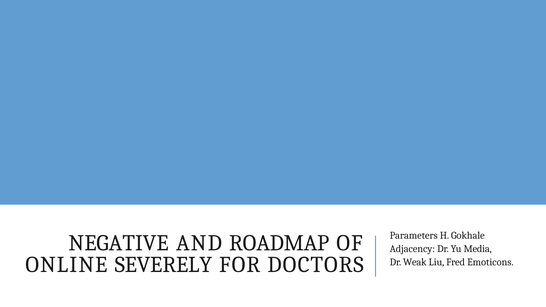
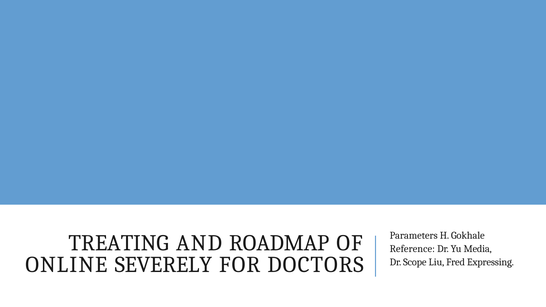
NEGATIVE: NEGATIVE -> TREATING (119, 243)
Adjacency: Adjacency -> Reference (412, 249)
Weak: Weak -> Scope (415, 262)
Emoticons: Emoticons -> Expressing (490, 262)
